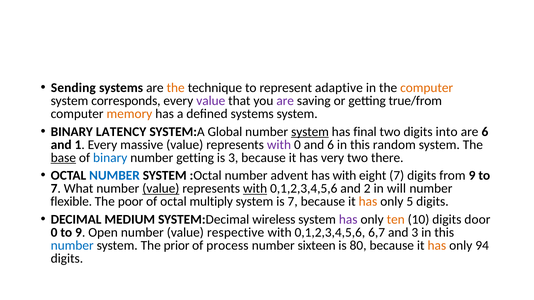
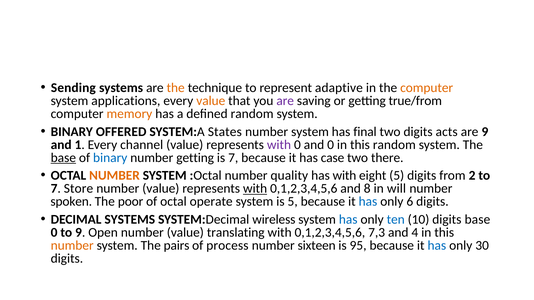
corresponds: corresponds -> applications (126, 101)
value colour: purple -> orange (211, 101)
defined systems: systems -> random (252, 114)
LATENCY: LATENCY -> OFFERED (121, 132)
Global: Global -> States (225, 132)
system underline: present -> none (310, 132)
into: into -> acts (447, 132)
are 6: 6 -> 9 (485, 132)
massive: massive -> channel (142, 145)
and 6: 6 -> 0 (331, 145)
is 3: 3 -> 7 (233, 158)
very: very -> case (333, 158)
NUMBER colour: blue -> orange (114, 176)
advent: advent -> quality (289, 176)
eight 7: 7 -> 5 (397, 176)
from 9: 9 -> 2 (472, 176)
What: What -> Store (79, 189)
value underline: present -> none (161, 189)
2: 2 -> 8 (367, 189)
flexible: flexible -> spoken (71, 202)
multiply: multiply -> operate (211, 202)
is 7: 7 -> 5 (293, 202)
has colour: orange -> blue (368, 202)
5: 5 -> 6 (410, 202)
DECIMAL MEDIUM: MEDIUM -> SYSTEMS (130, 220)
has colour: purple -> blue (348, 220)
ten colour: orange -> blue (396, 220)
digits door: door -> base (477, 220)
respective: respective -> translating (236, 233)
6,7: 6,7 -> 7,3 (377, 233)
and 3: 3 -> 4 (415, 233)
number colour: blue -> orange (72, 246)
prior: prior -> pairs (177, 246)
80: 80 -> 95 (358, 246)
has colour: orange -> blue (437, 246)
94: 94 -> 30 (482, 246)
